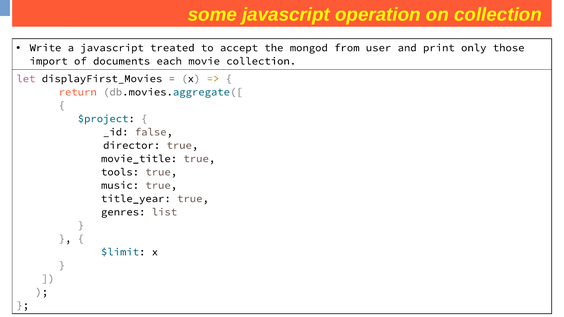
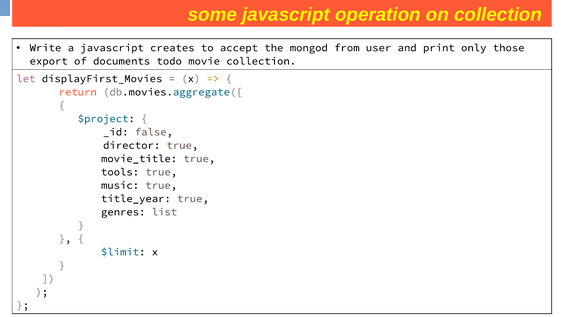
treated: treated -> creates (172, 48)
import: import -> export (49, 61)
each: each -> todo (169, 61)
